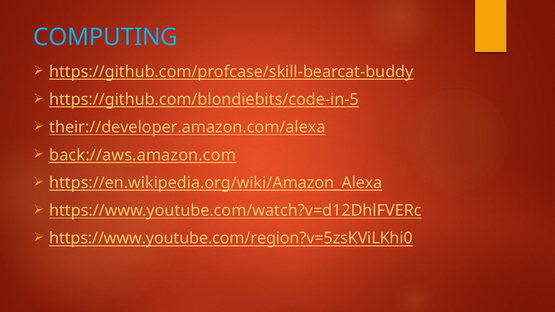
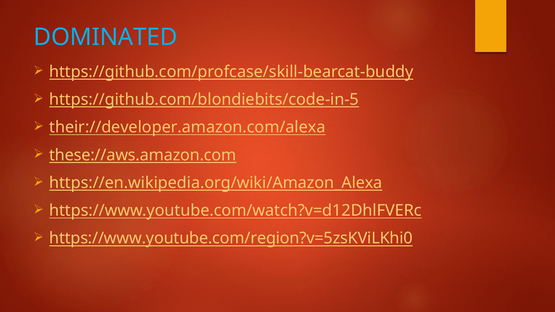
COMPUTING: COMPUTING -> DOMINATED (106, 37)
back://aws.amazon.com: back://aws.amazon.com -> these://aws.amazon.com (143, 155)
